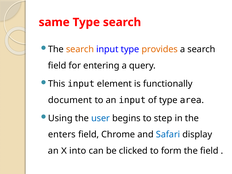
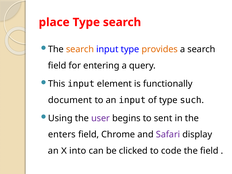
same: same -> place (54, 22)
area: area -> such (191, 100)
user colour: blue -> purple (101, 118)
step: step -> sent (163, 118)
Safari colour: blue -> purple (168, 134)
form: form -> code (171, 151)
